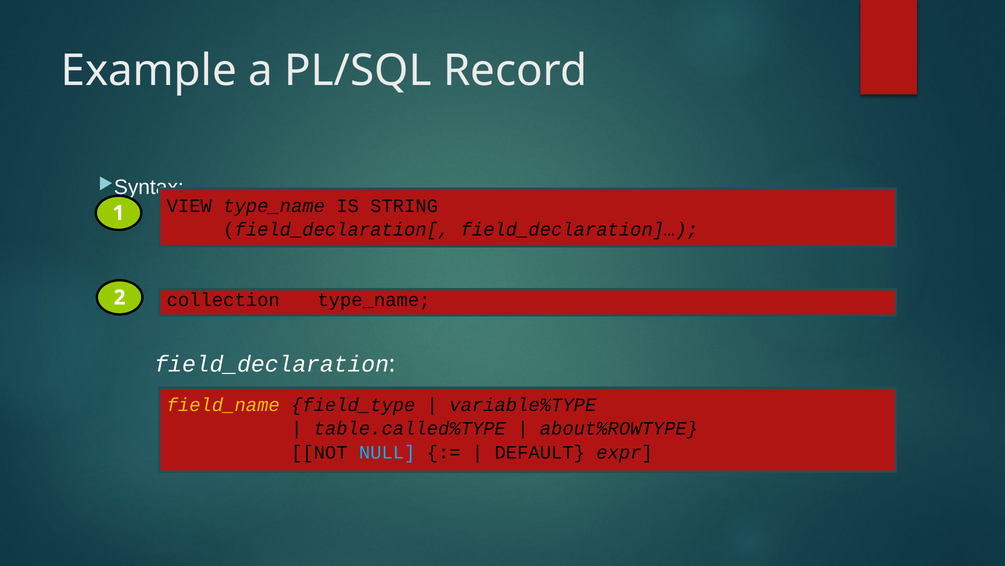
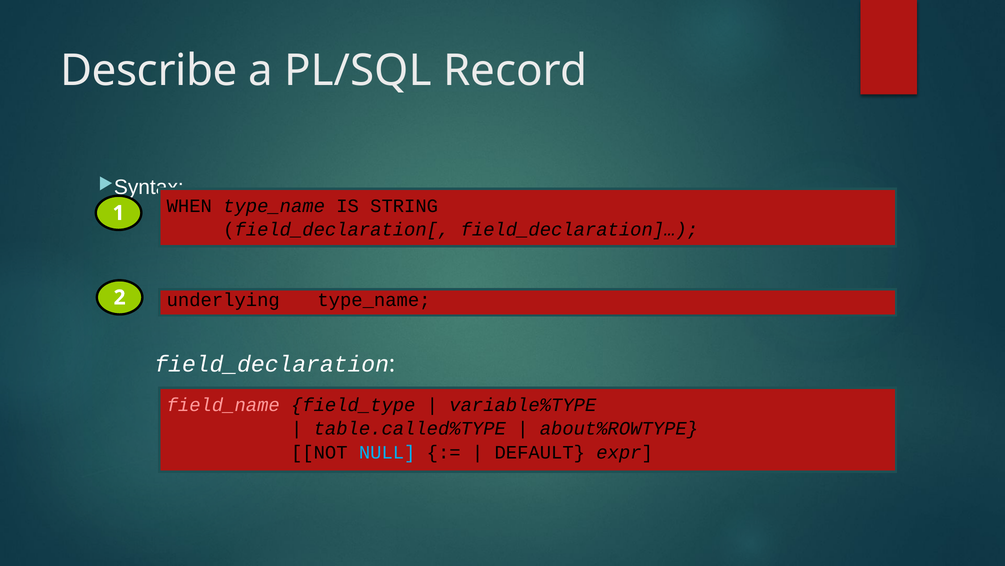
Example: Example -> Describe (149, 71)
VIEW: VIEW -> WHEN (189, 206)
collection: collection -> underlying (223, 300)
field_name colour: yellow -> pink (223, 405)
